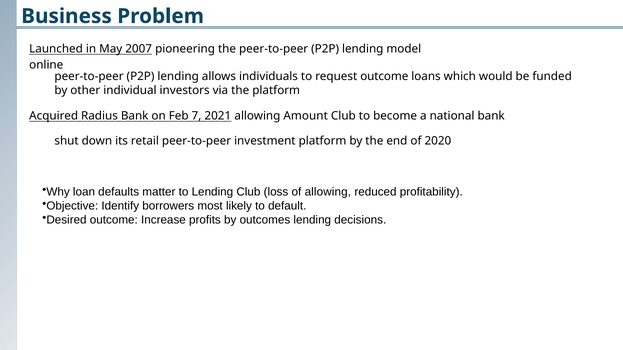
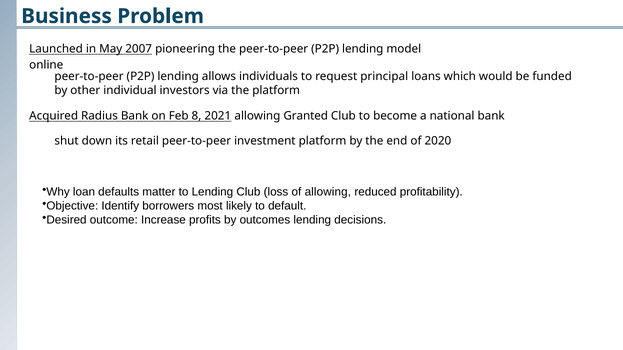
request outcome: outcome -> principal (384, 77)
7: 7 -> 8 (197, 116)
Amount: Amount -> Granted (306, 116)
